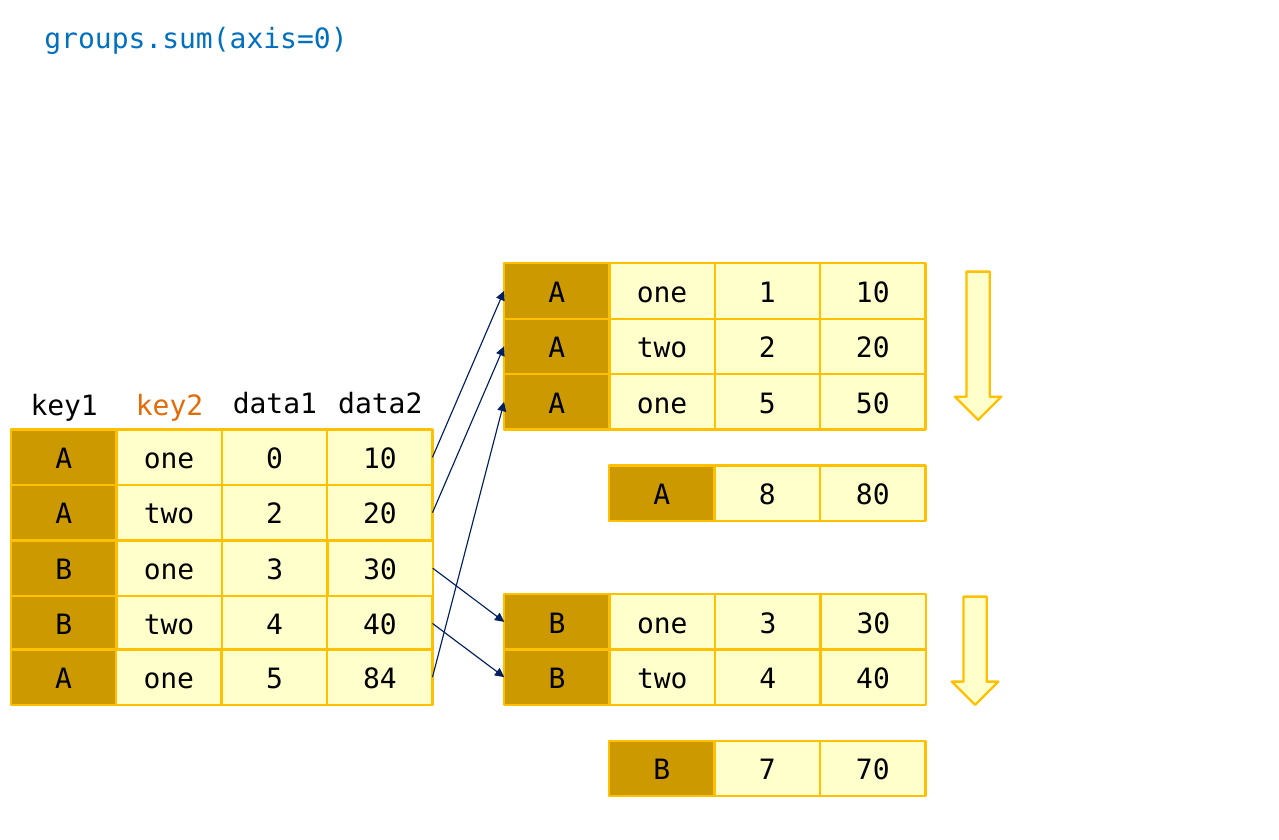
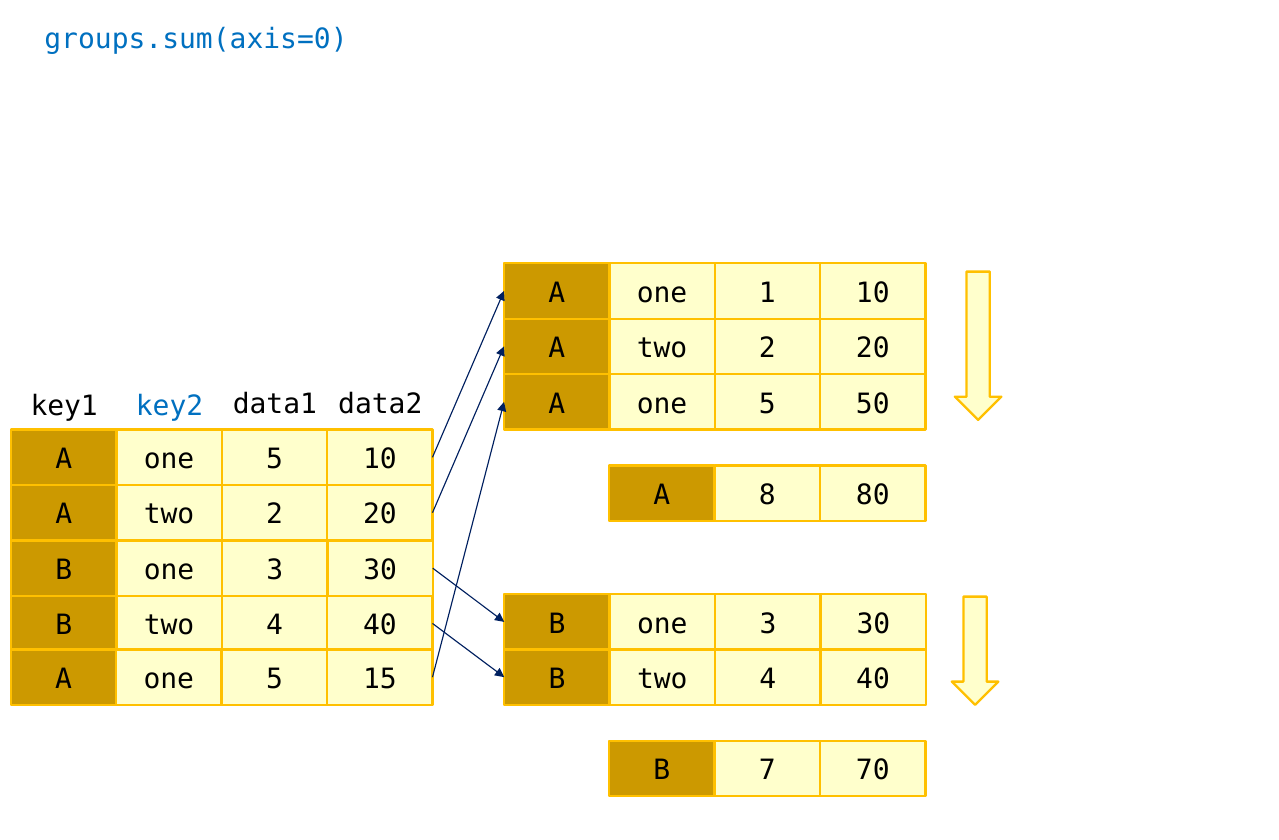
key2 colour: orange -> blue (170, 406)
0: 0 -> 5 (274, 459)
84: 84 -> 15 (380, 679)
